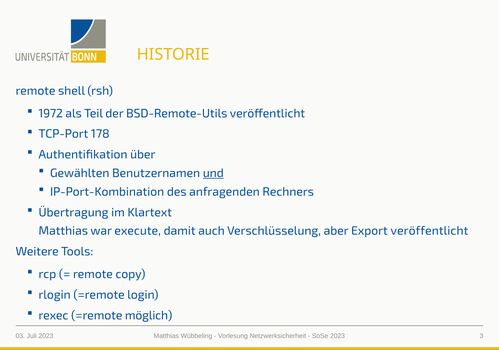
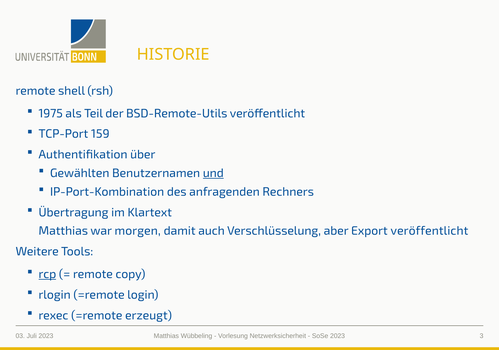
1972: 1972 -> 1975 (51, 113)
178: 178 -> 159 (100, 134)
execute: execute -> morgen (138, 231)
rcp underline: none -> present (47, 274)
möglich: möglich -> erzeugt (149, 315)
